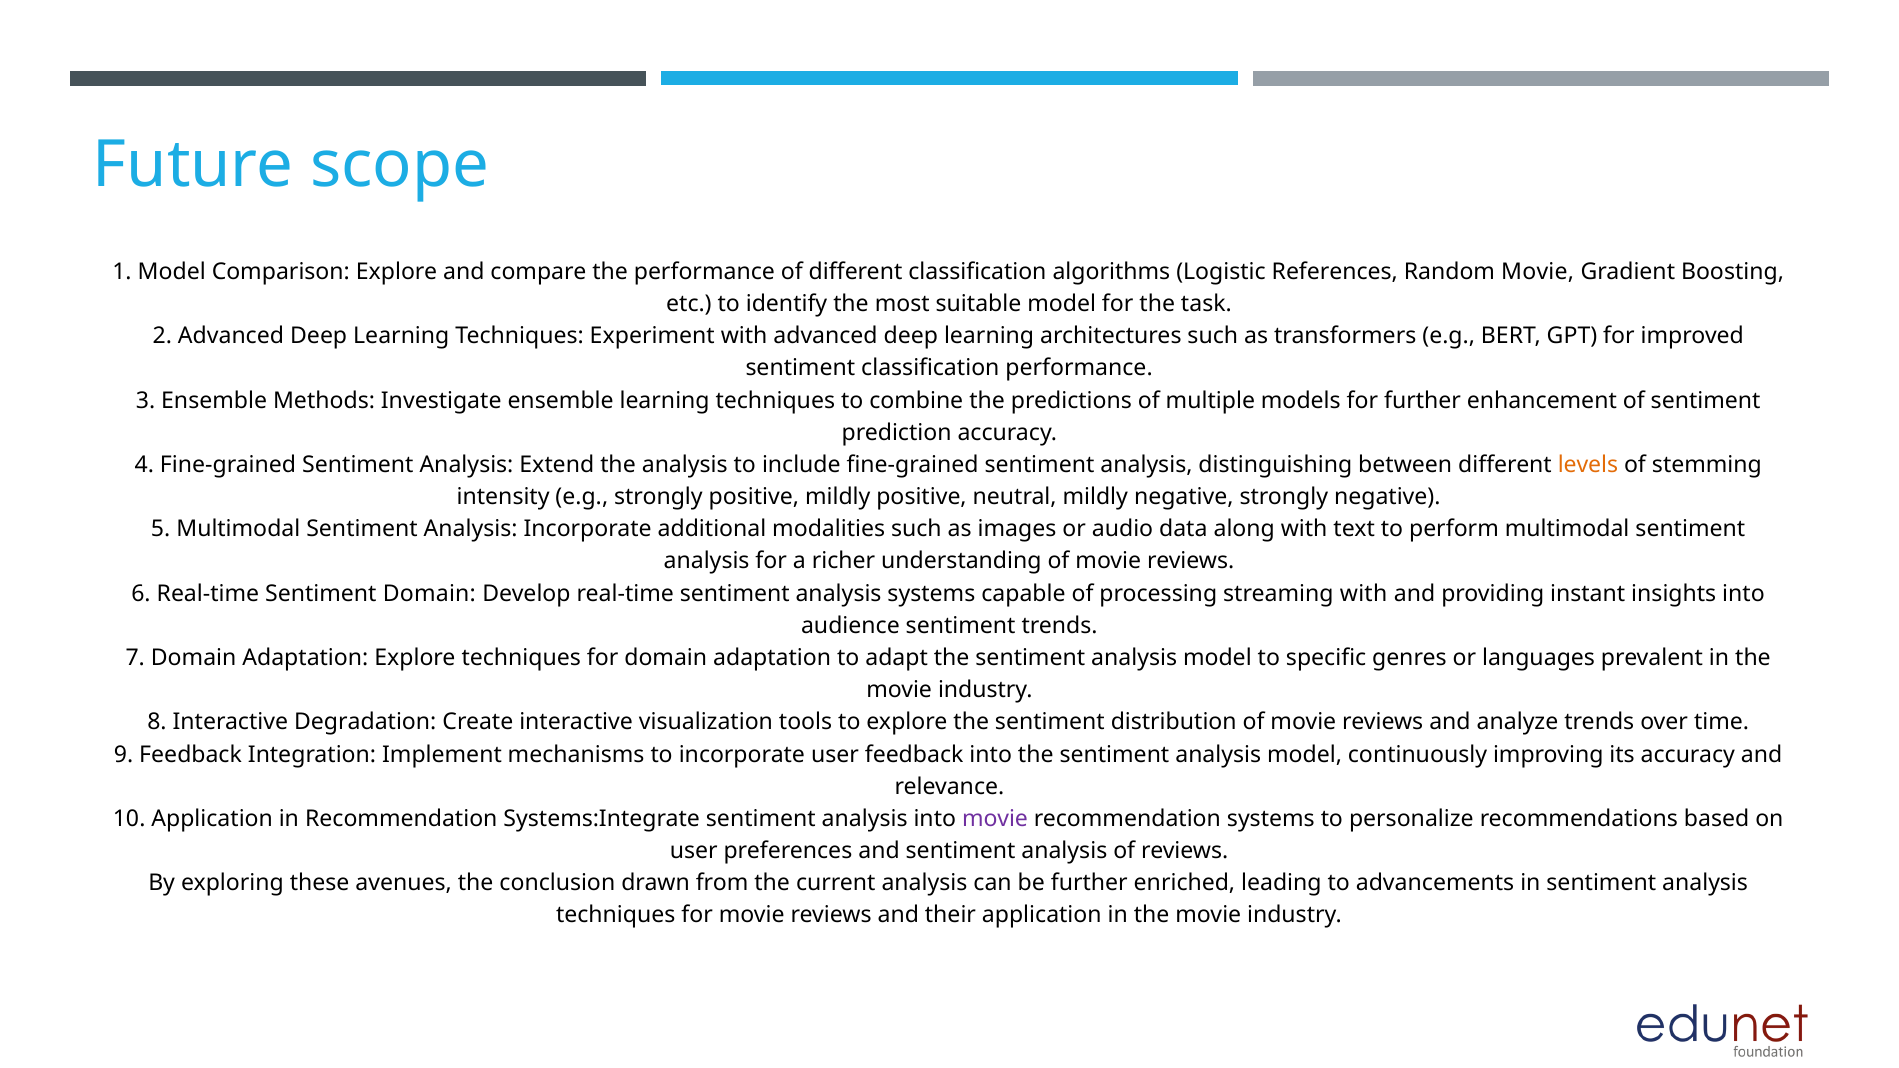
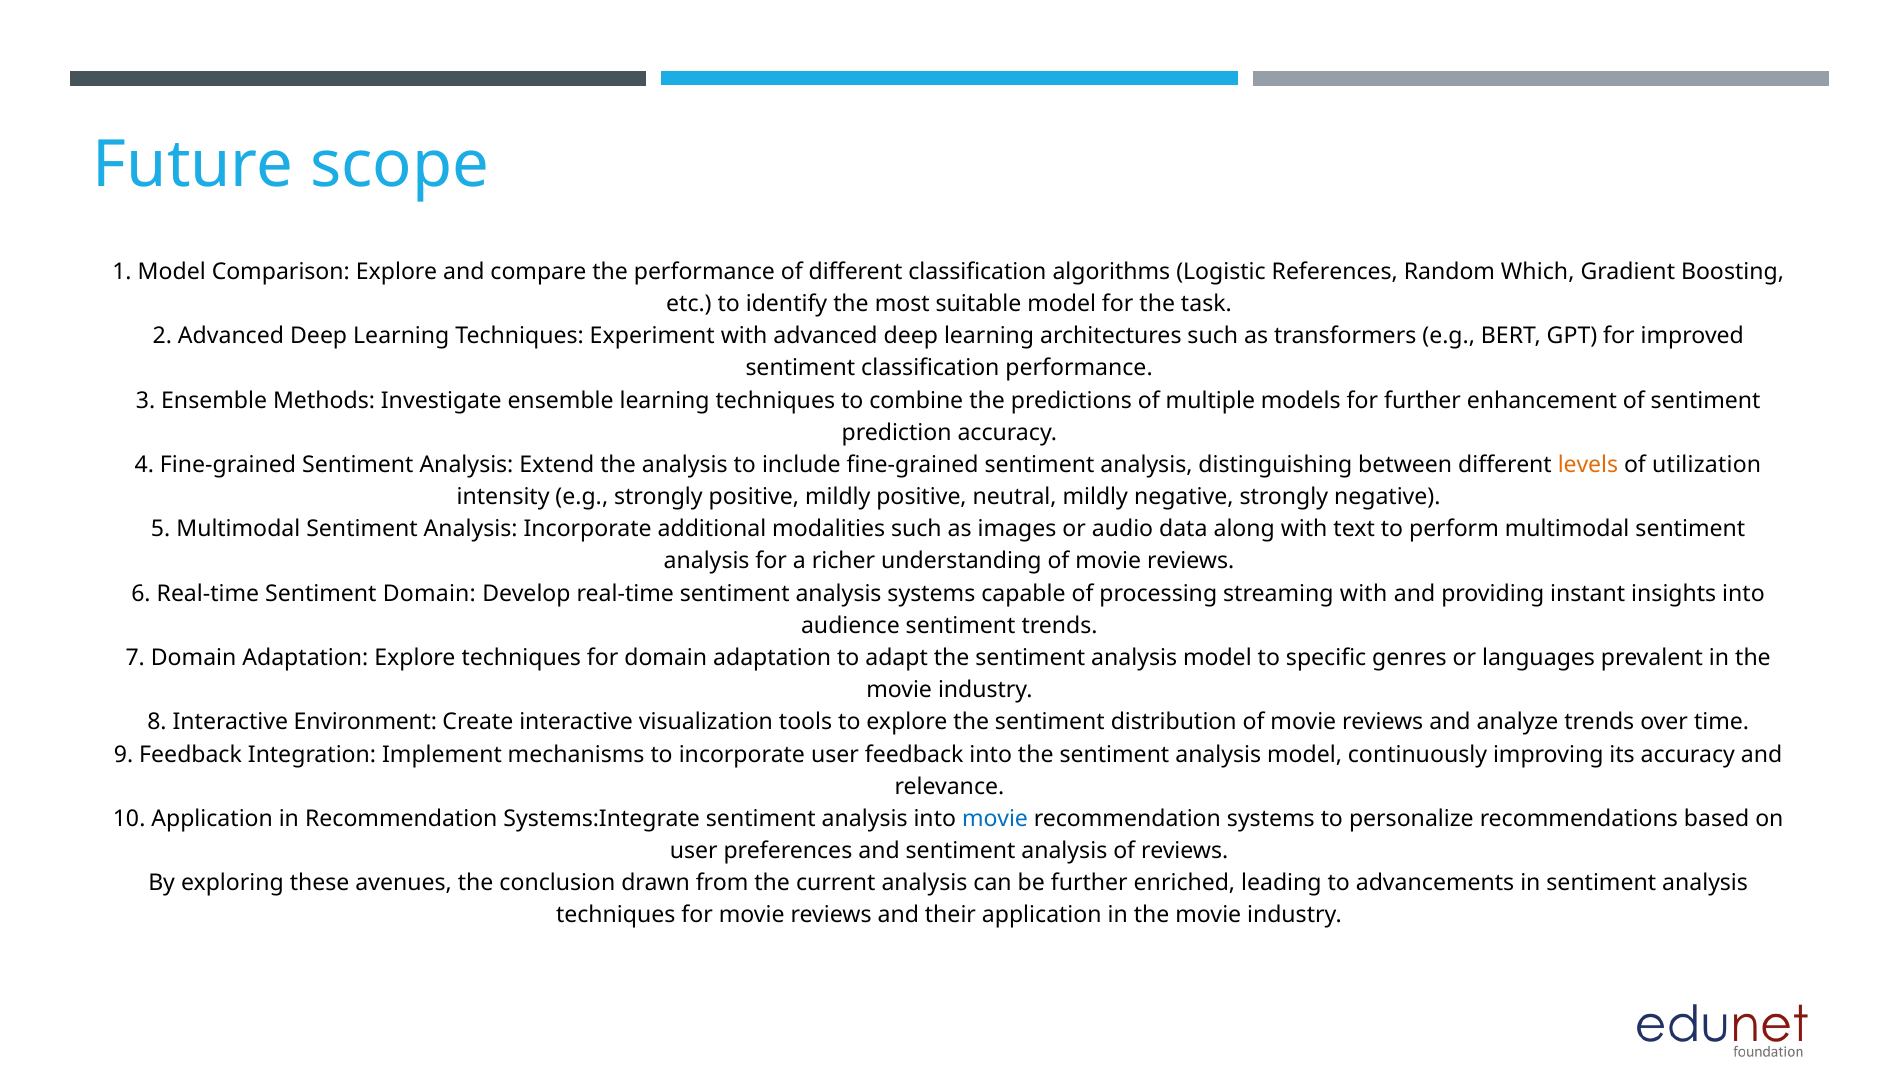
Random Movie: Movie -> Which (1538, 272)
stemming: stemming -> utilization (1707, 465)
Degradation: Degradation -> Environment (365, 722)
movie colour: purple -> blue (995, 819)
